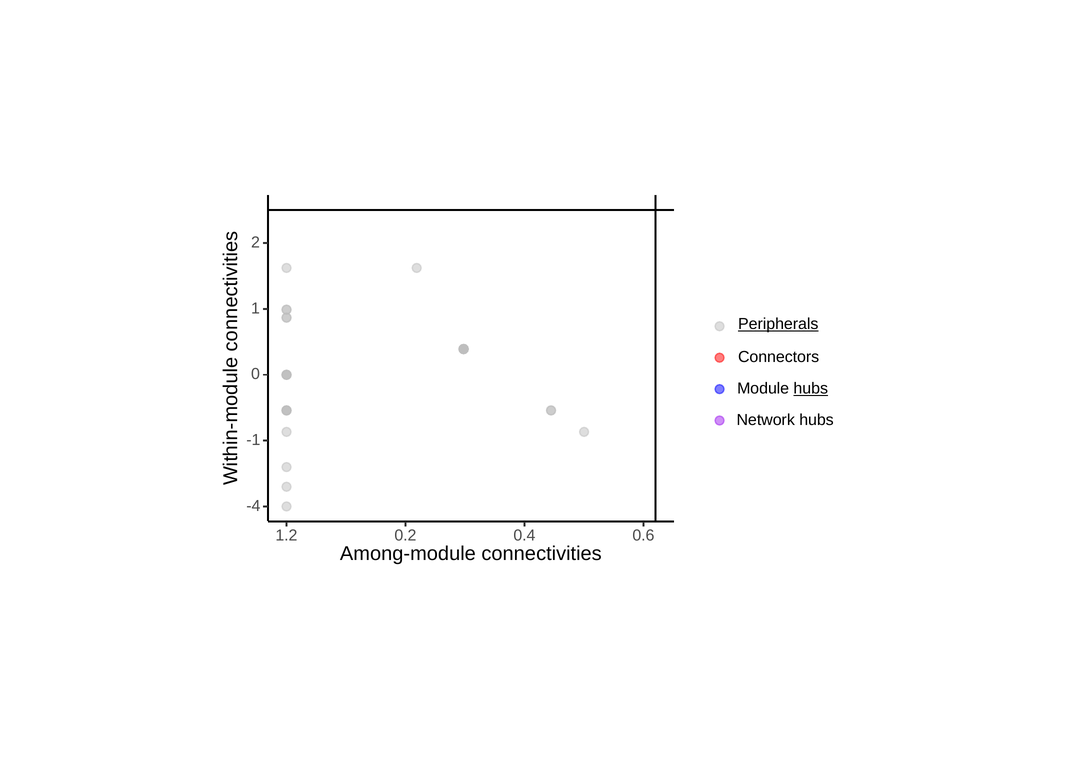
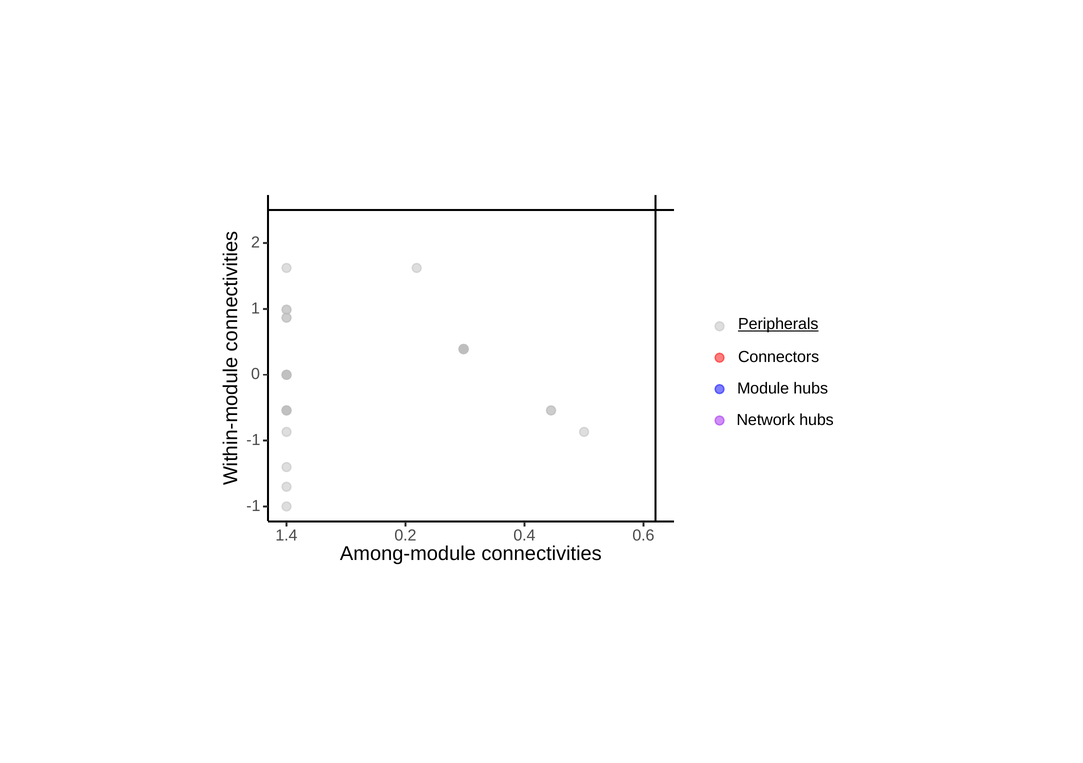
hubs underline: present -> none (811, 389)
-4: -4 -> -1 (253, 506)
1.2: 1.2 -> 1.4 (286, 536)
